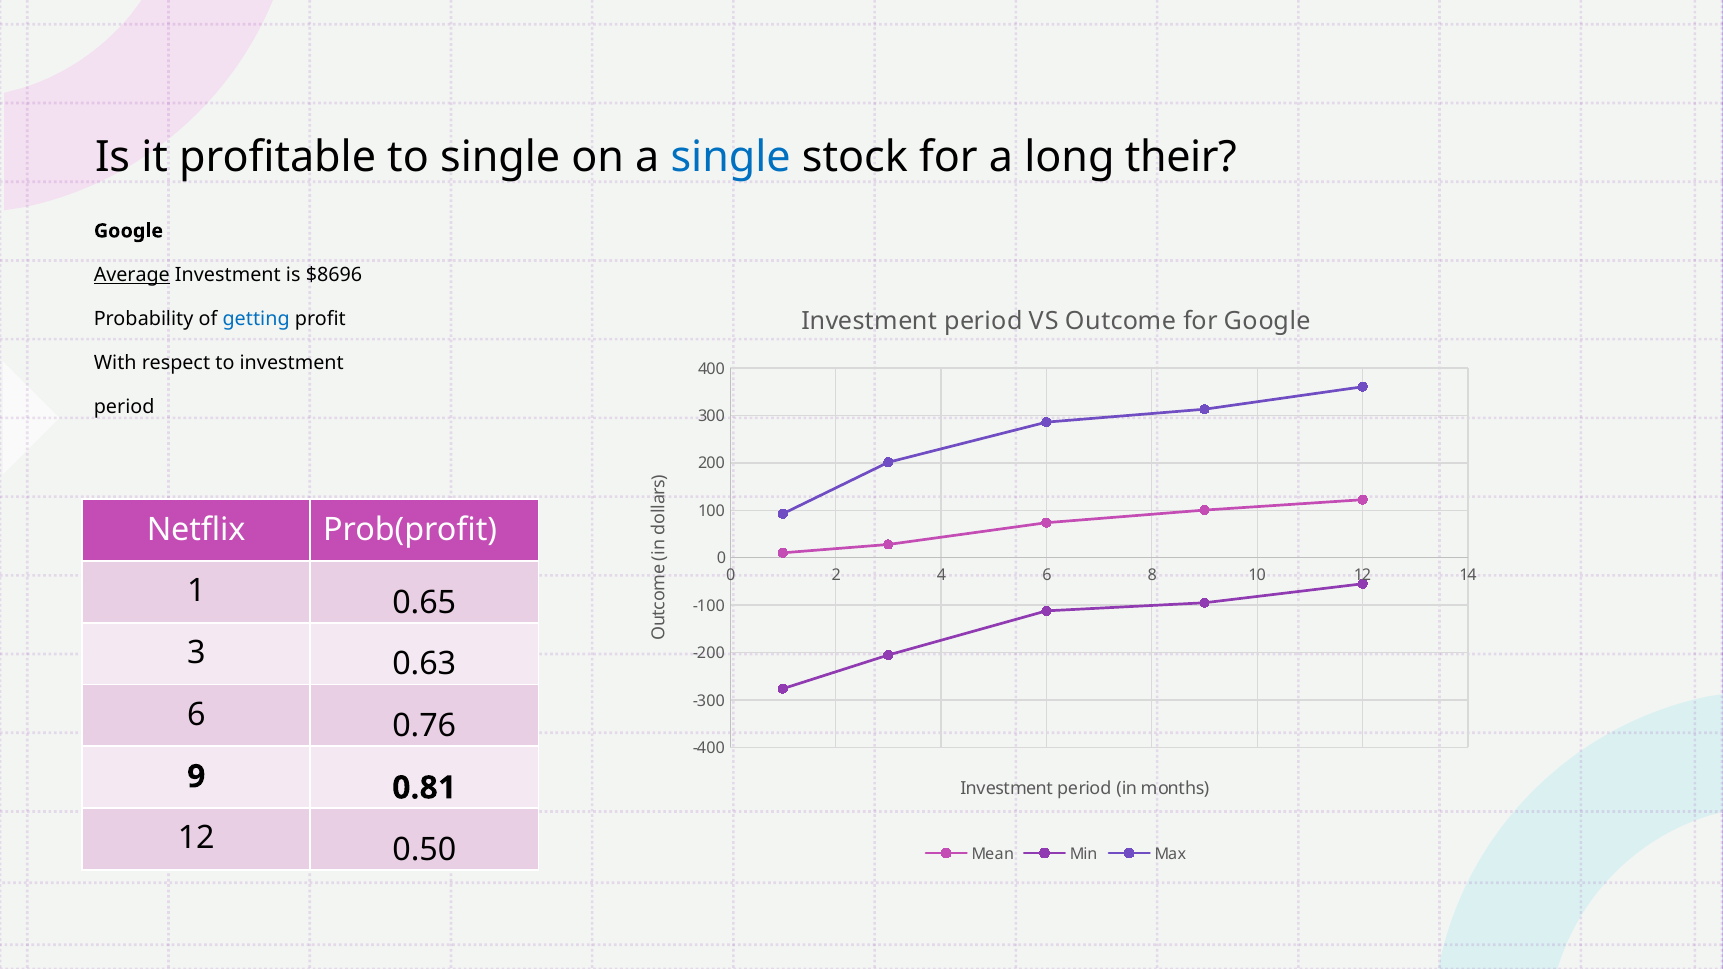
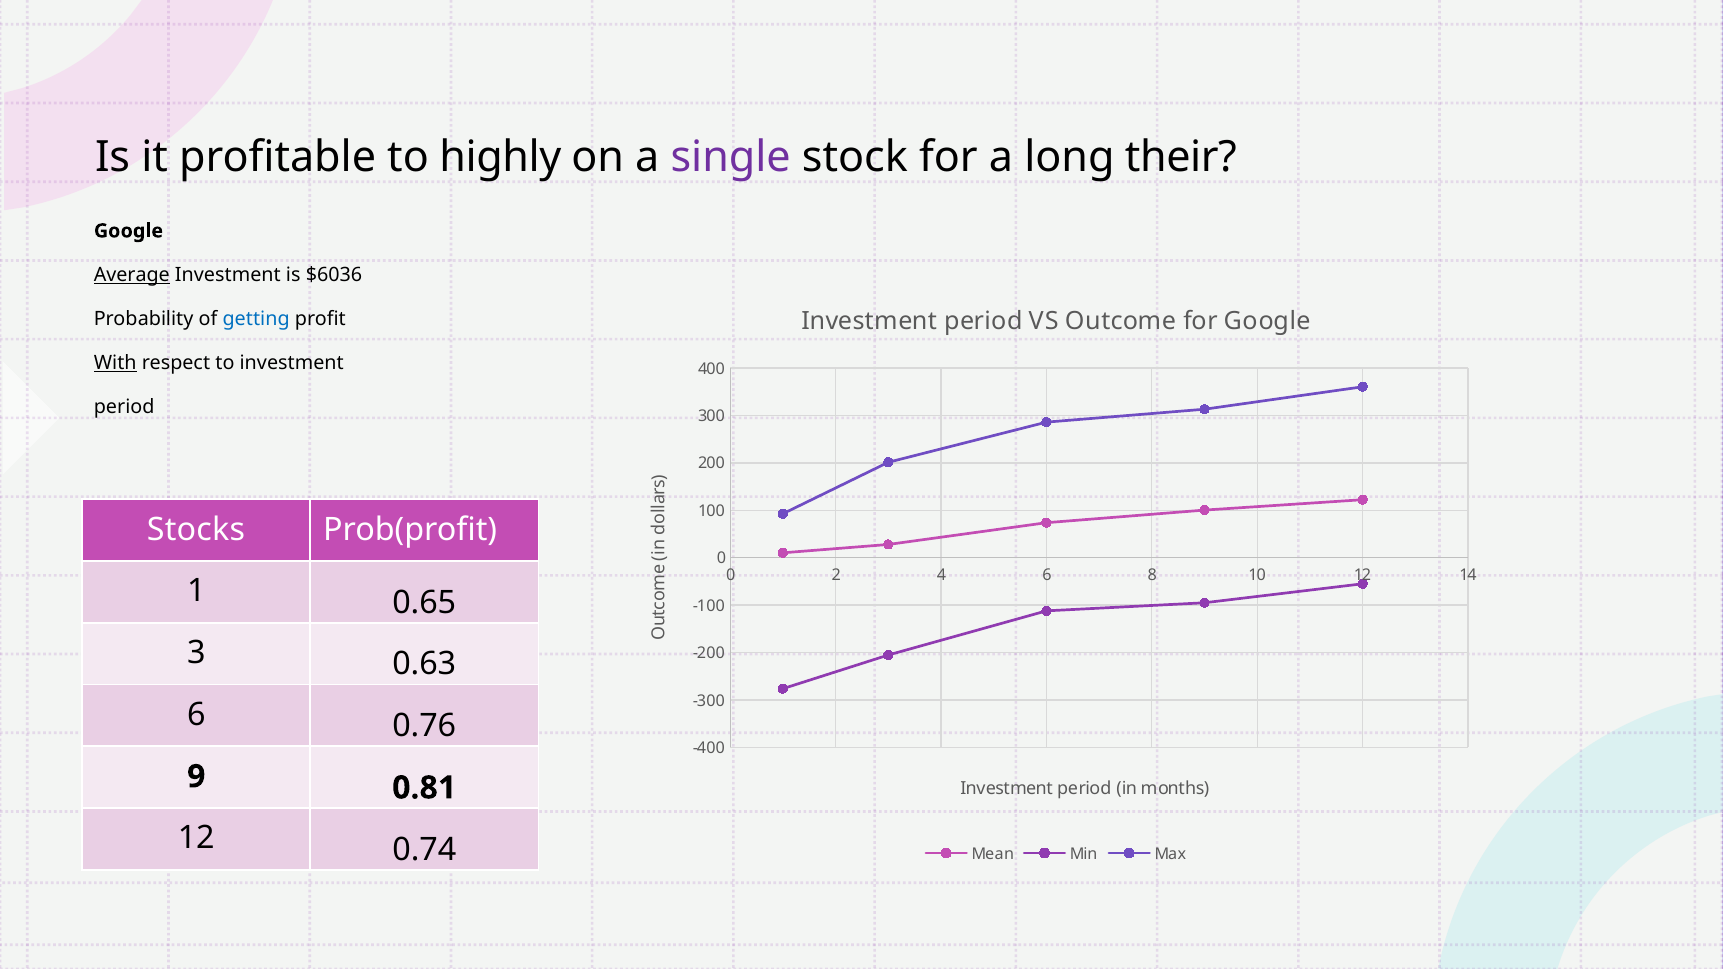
to single: single -> highly (500, 157)
single colour: blue -> purple (731, 157)
$8696: $8696 -> $6036 (334, 275)
With underline: none -> present (115, 363)
Netflix: Netflix -> Stocks (196, 530)
0.50: 0.50 -> 0.74 (424, 850)
